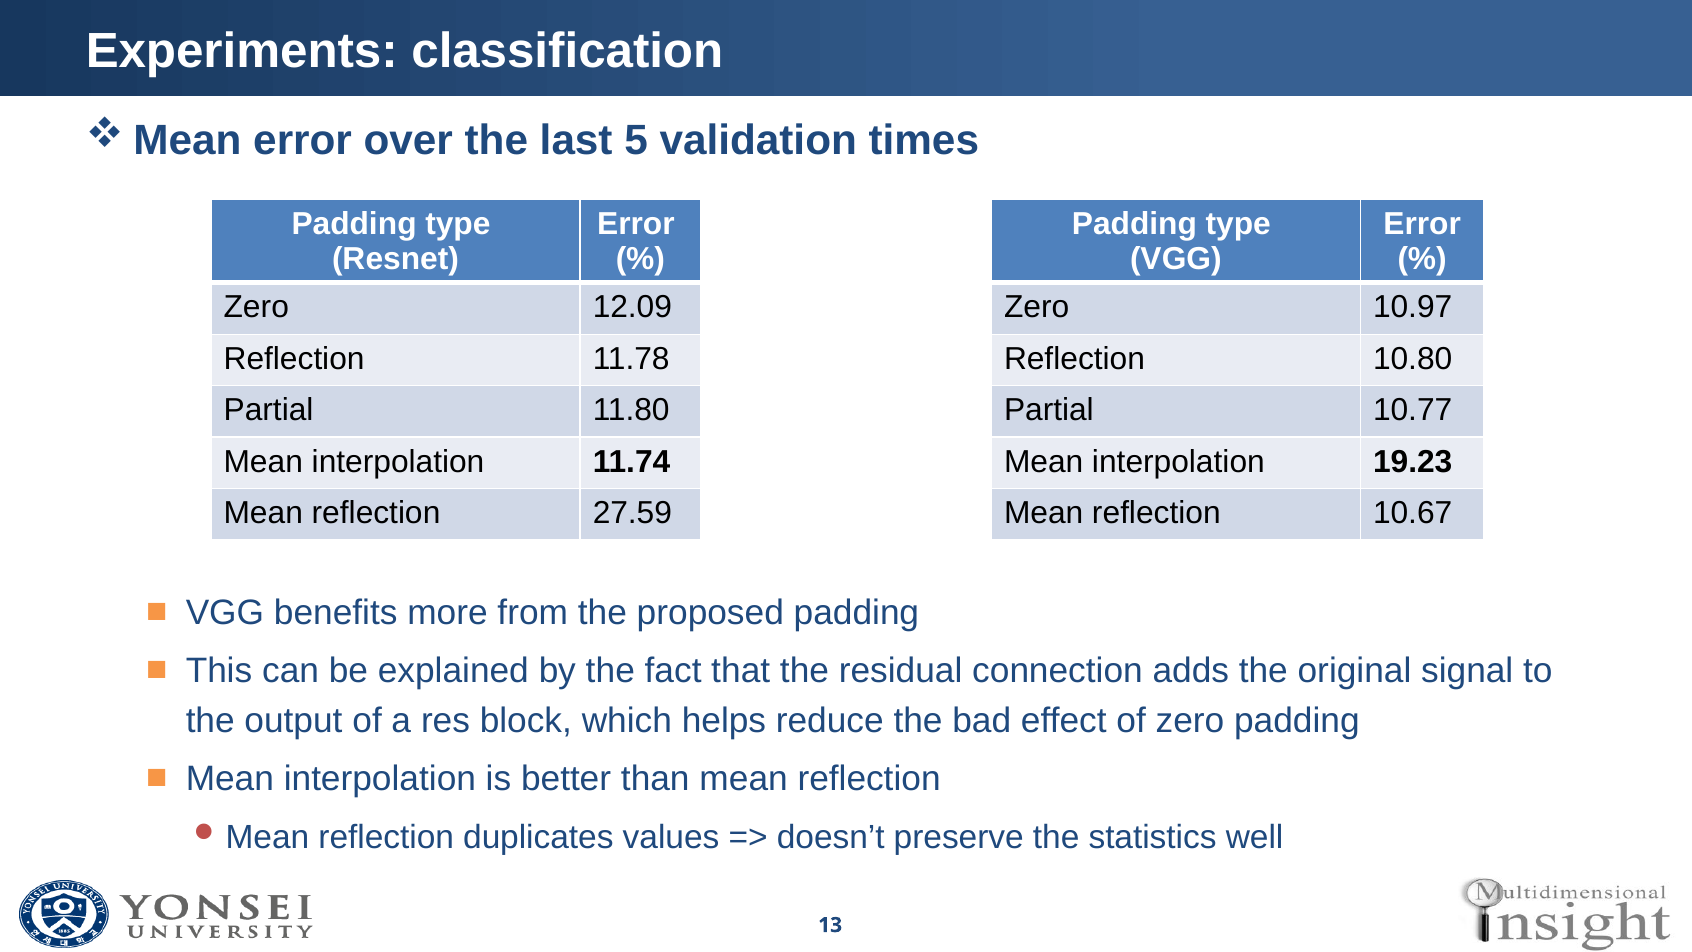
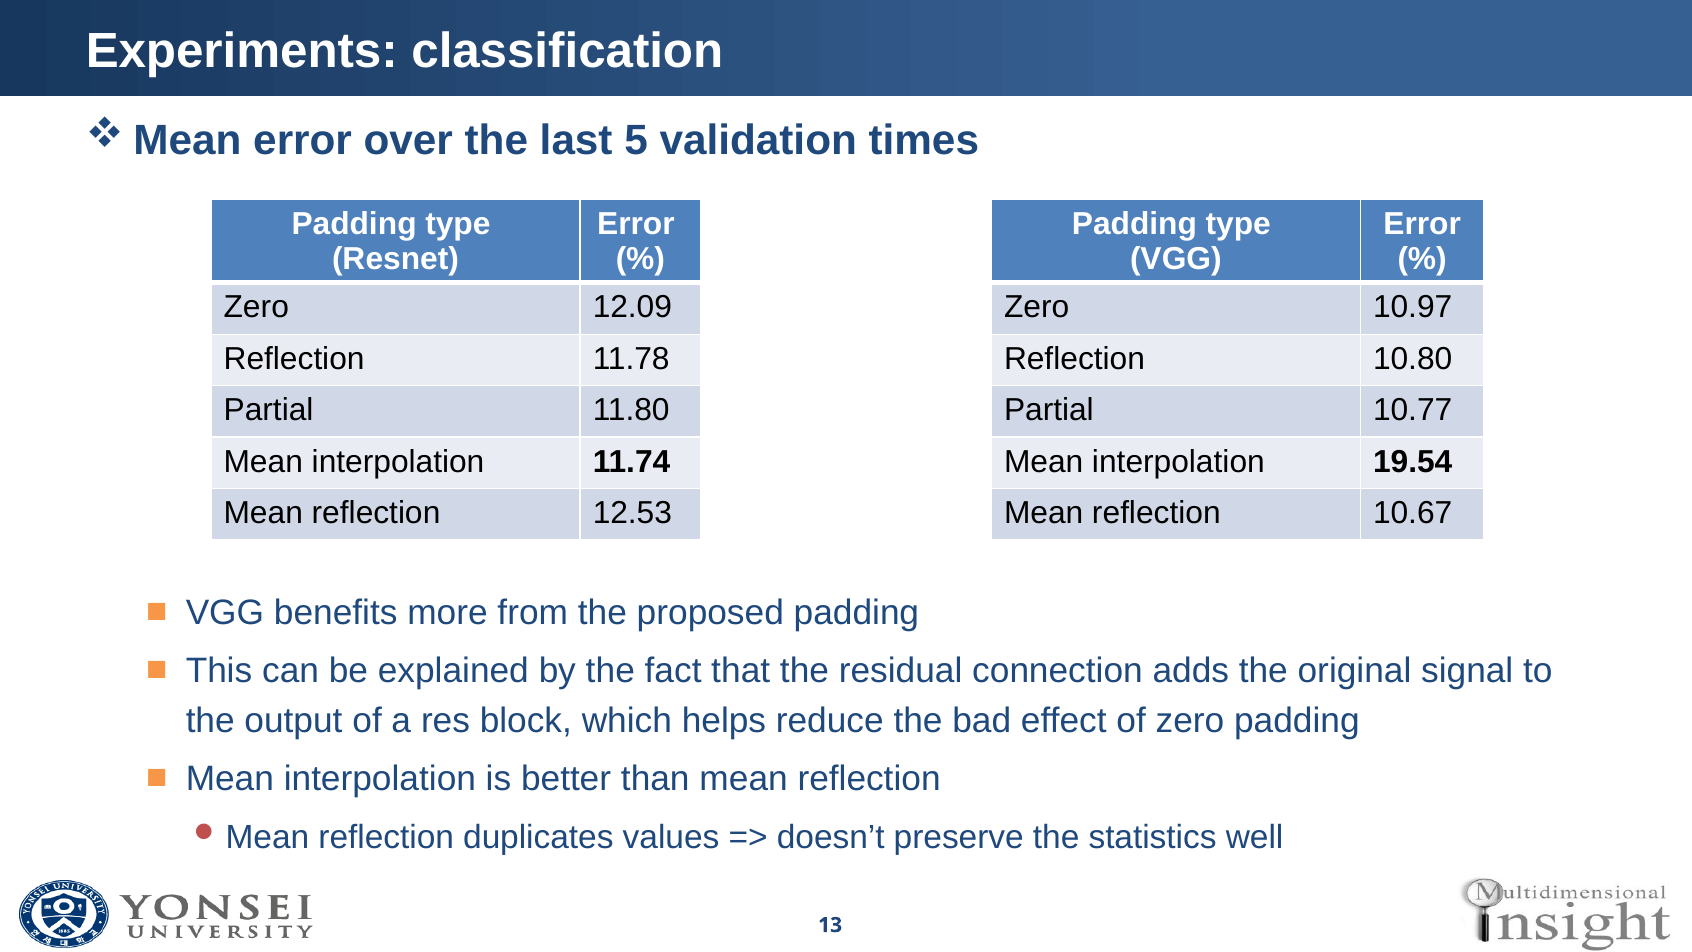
19.23: 19.23 -> 19.54 (1413, 462)
27.59: 27.59 -> 12.53 (632, 513)
